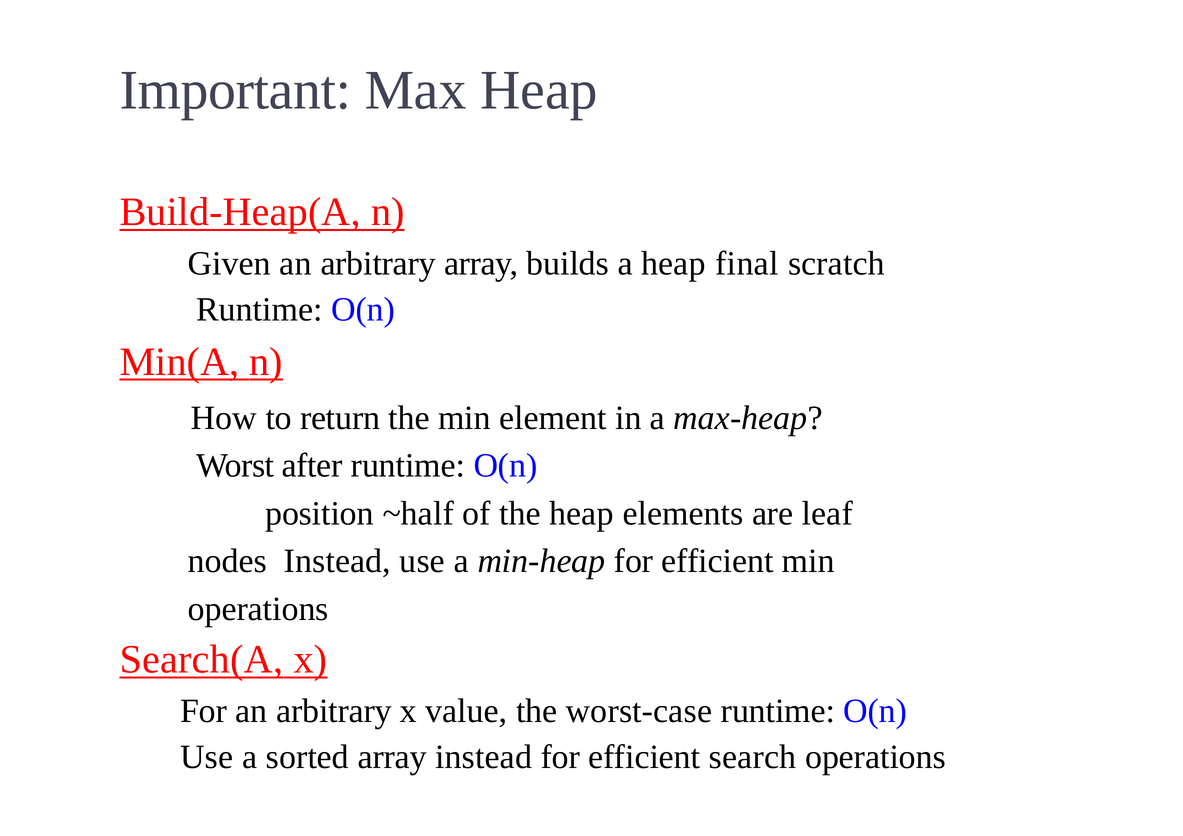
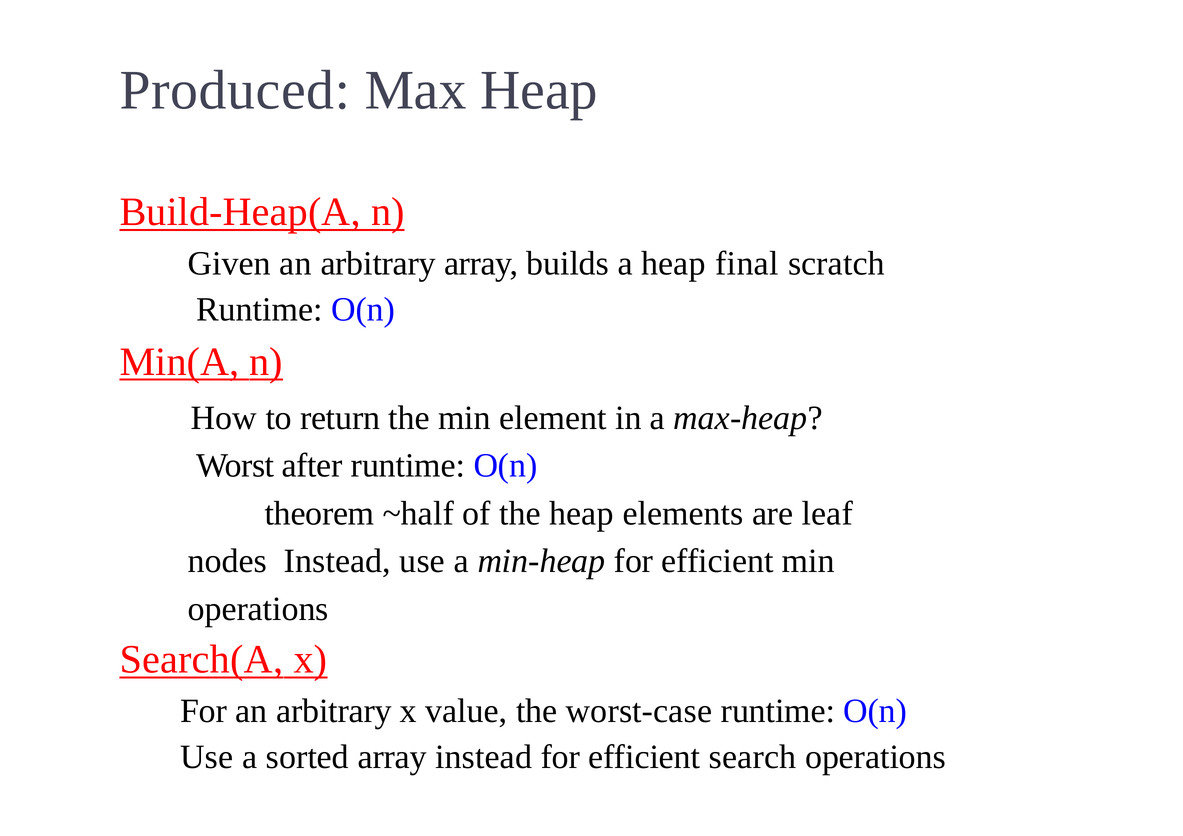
Important: Important -> Produced (235, 91)
position: position -> theorem (320, 513)
